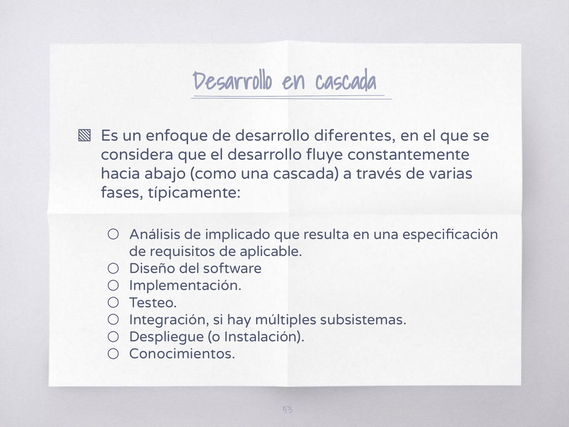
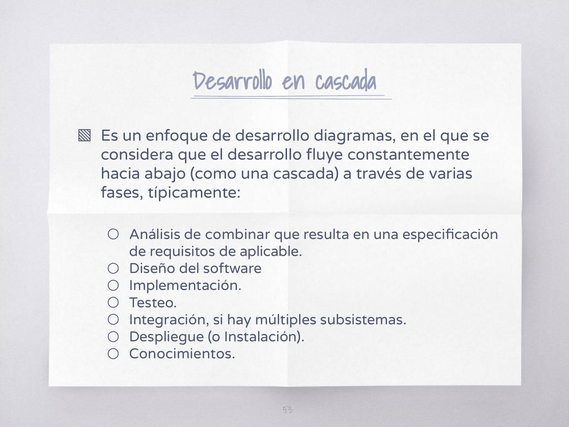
diferentes: diferentes -> diagramas (355, 136)
implicado: implicado -> combinar (238, 234)
